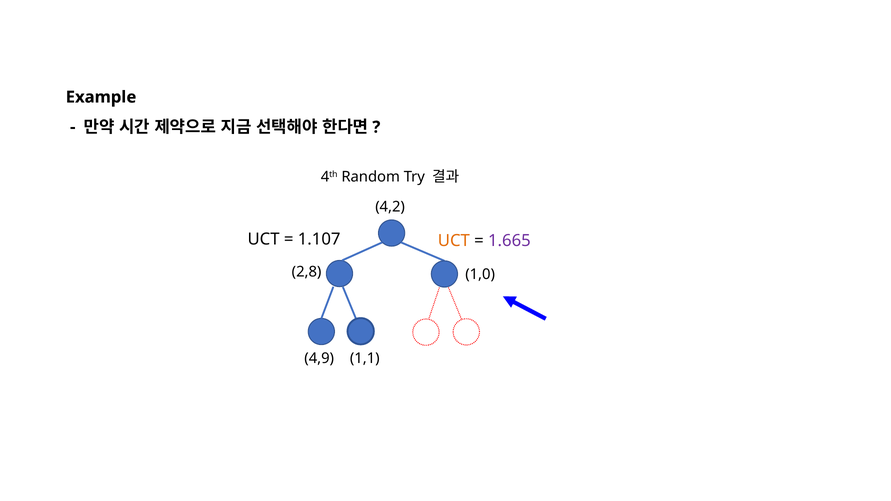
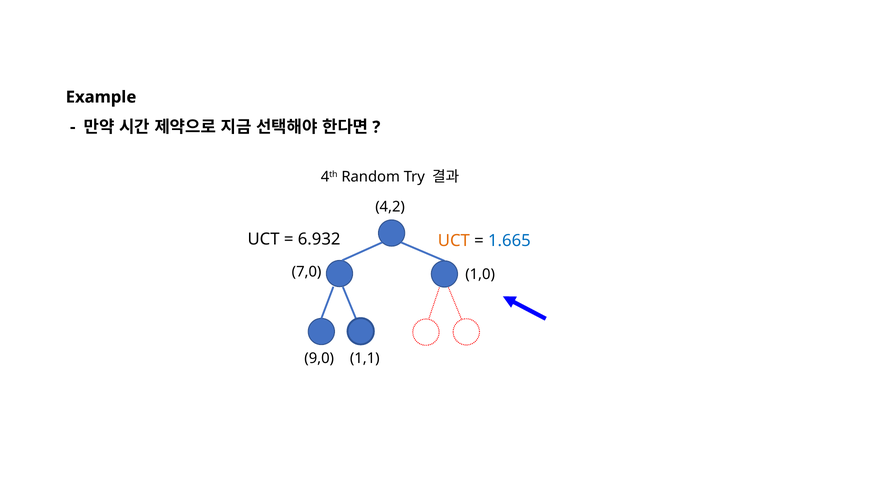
1.107: 1.107 -> 6.932 (319, 239)
1.665 colour: purple -> blue (509, 241)
2,8: 2,8 -> 7,0 (307, 272)
4,9: 4,9 -> 9,0 (319, 358)
